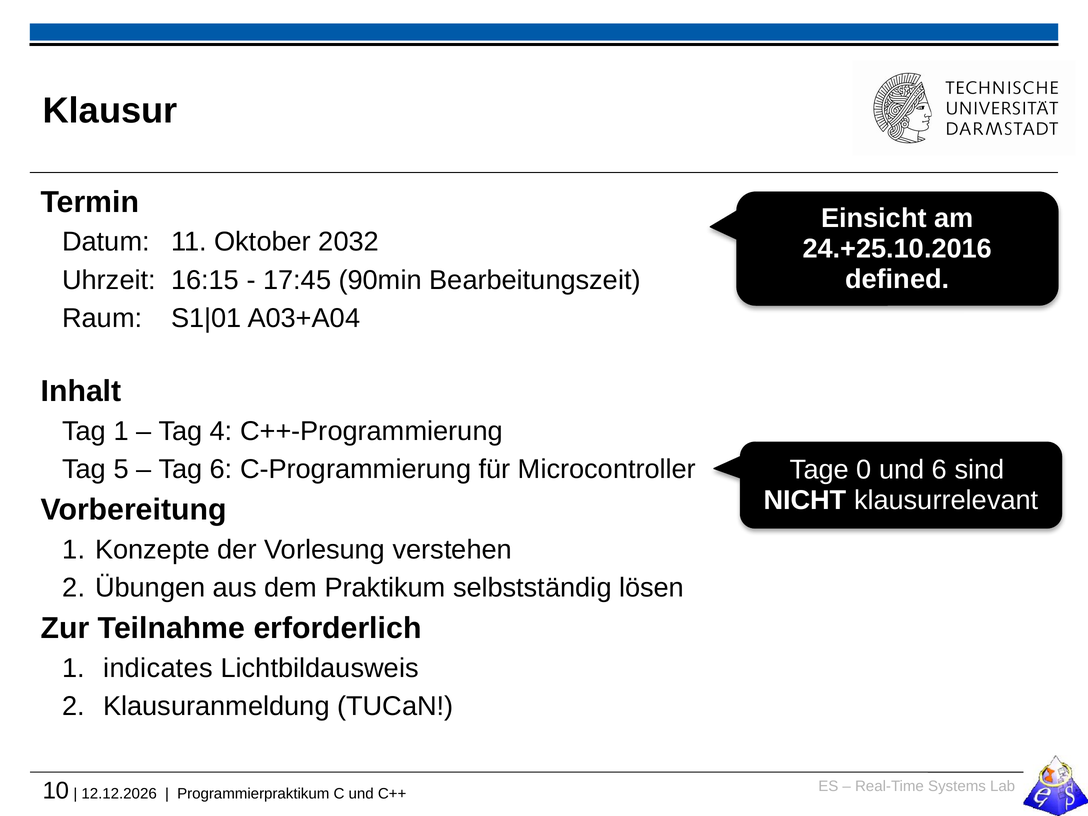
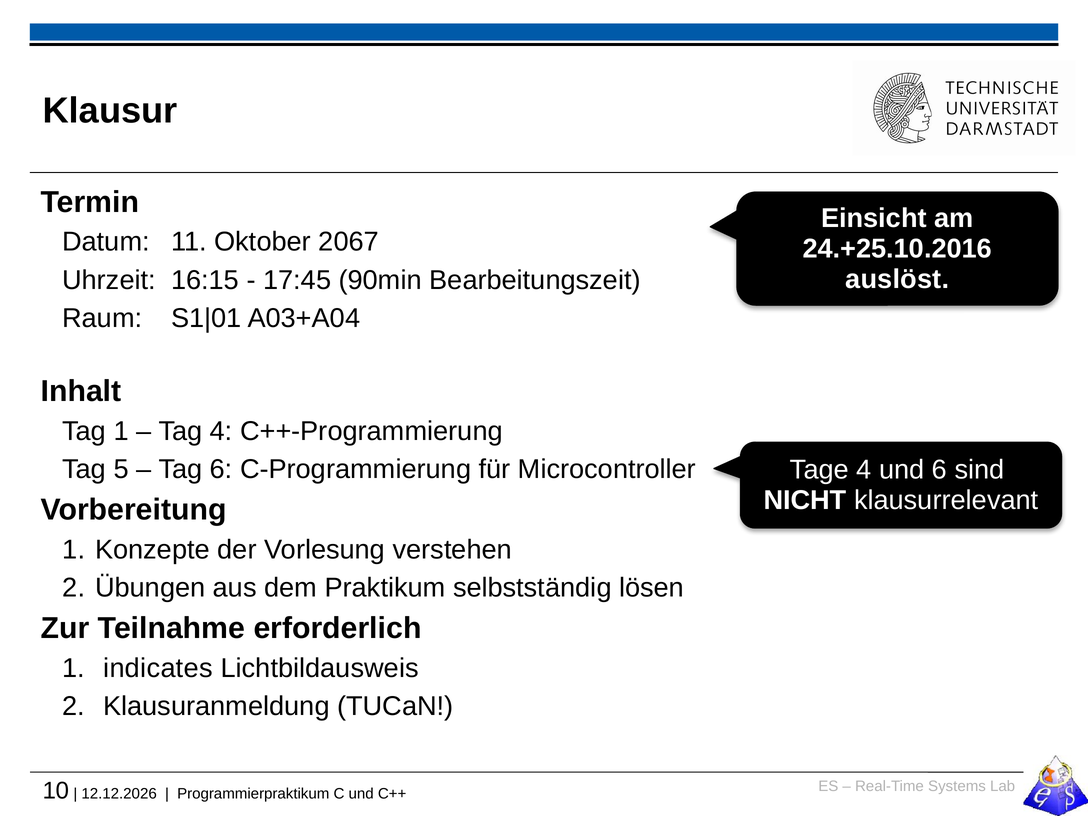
2032: 2032 -> 2067 (349, 242)
defined: defined -> auslöst (897, 279)
Tage 0: 0 -> 4 (864, 470)
